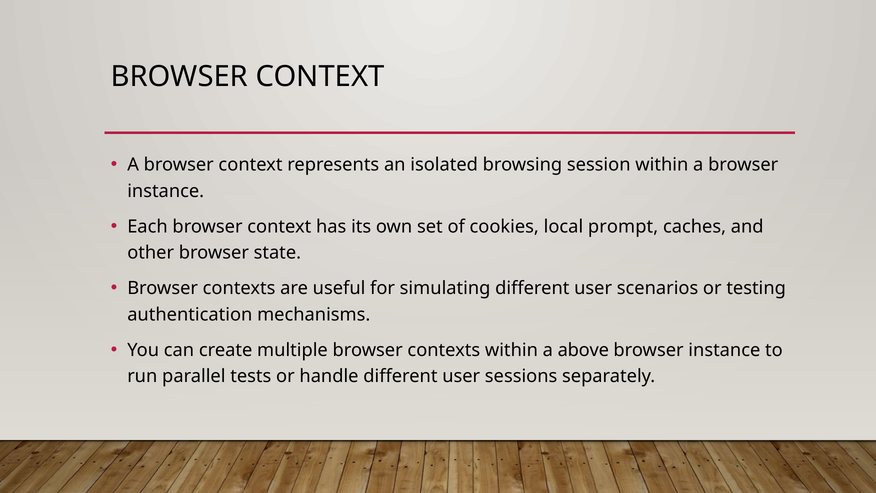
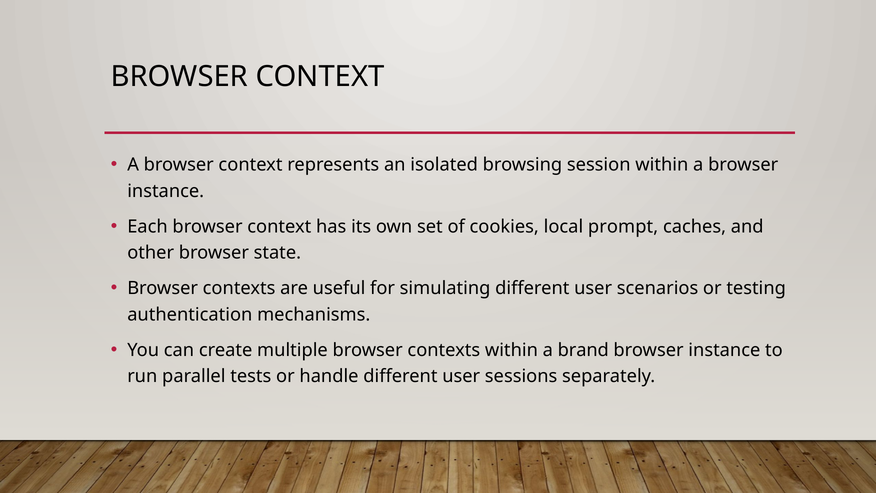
above: above -> brand (583, 350)
